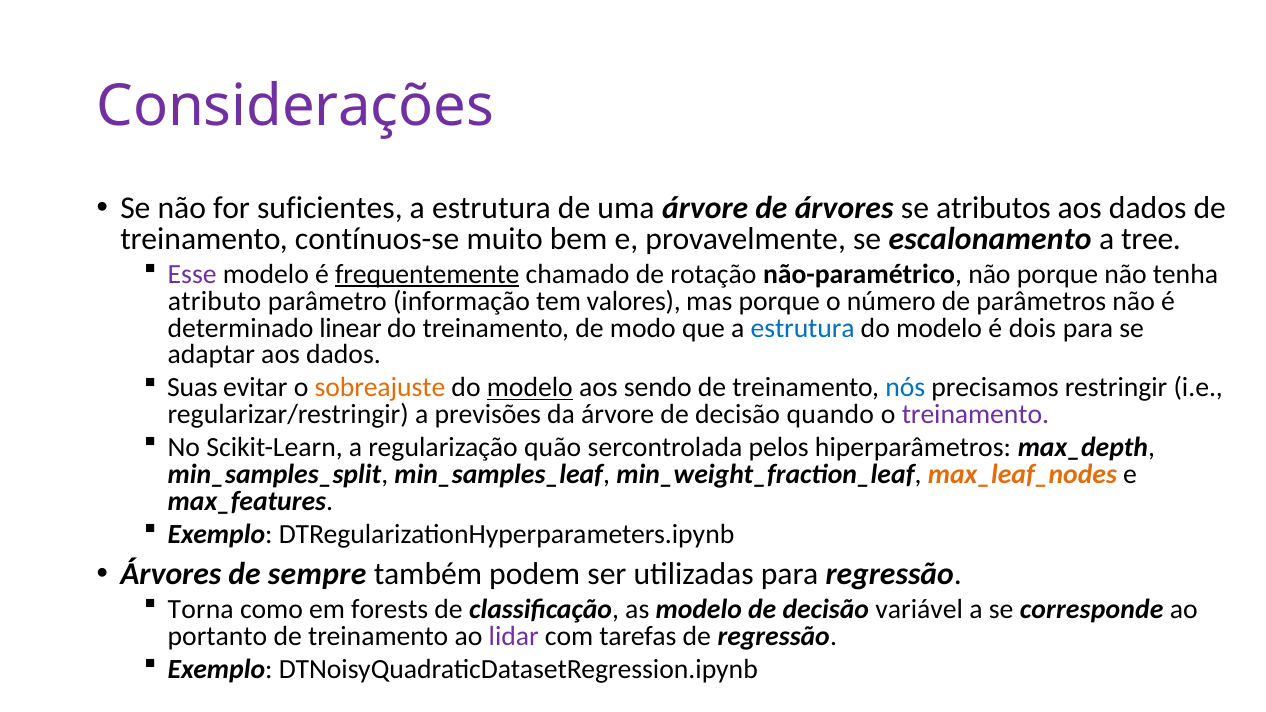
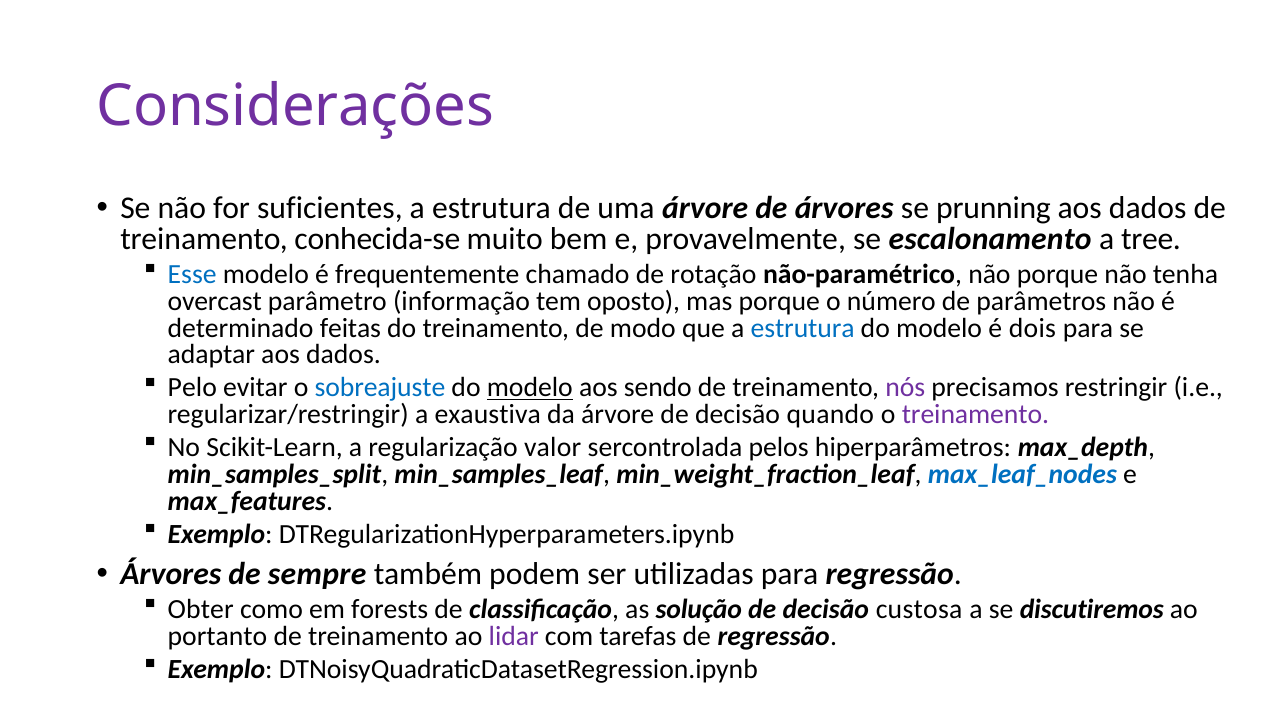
atributos: atributos -> prunning (994, 208)
contínuos-se: contínuos-se -> conhecida-se (377, 239)
Esse colour: purple -> blue (192, 274)
frequentemente underline: present -> none (427, 274)
atributo: atributo -> overcast (215, 301)
valores: valores -> oposto (634, 301)
linear: linear -> feitas (350, 328)
Suas: Suas -> Pelo (192, 388)
sobreajuste colour: orange -> blue (380, 388)
nós colour: blue -> purple (905, 388)
previsões: previsões -> exaustiva (488, 415)
quão: quão -> valor (553, 447)
max_leaf_nodes colour: orange -> blue (1022, 474)
Torna: Torna -> Obter (201, 610)
as modelo: modelo -> solução (699, 610)
variável: variável -> custosa (919, 610)
corresponde: corresponde -> discutiremos (1092, 610)
